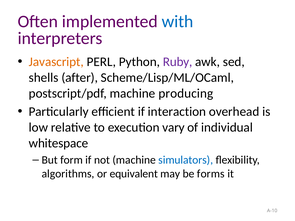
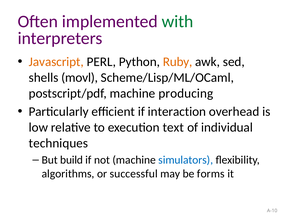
with colour: blue -> green (178, 21)
Ruby colour: purple -> orange (178, 62)
after: after -> movl (80, 78)
vary: vary -> text (173, 128)
whitespace: whitespace -> techniques (58, 143)
form: form -> build (72, 160)
equivalent: equivalent -> successful (134, 174)
